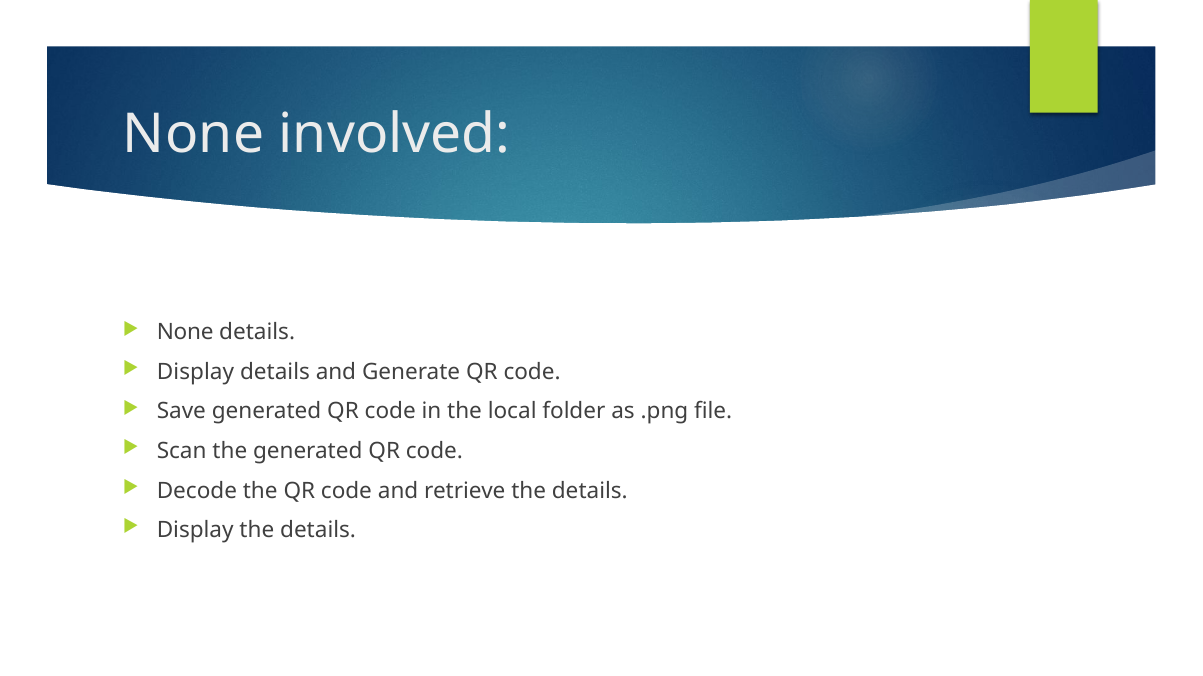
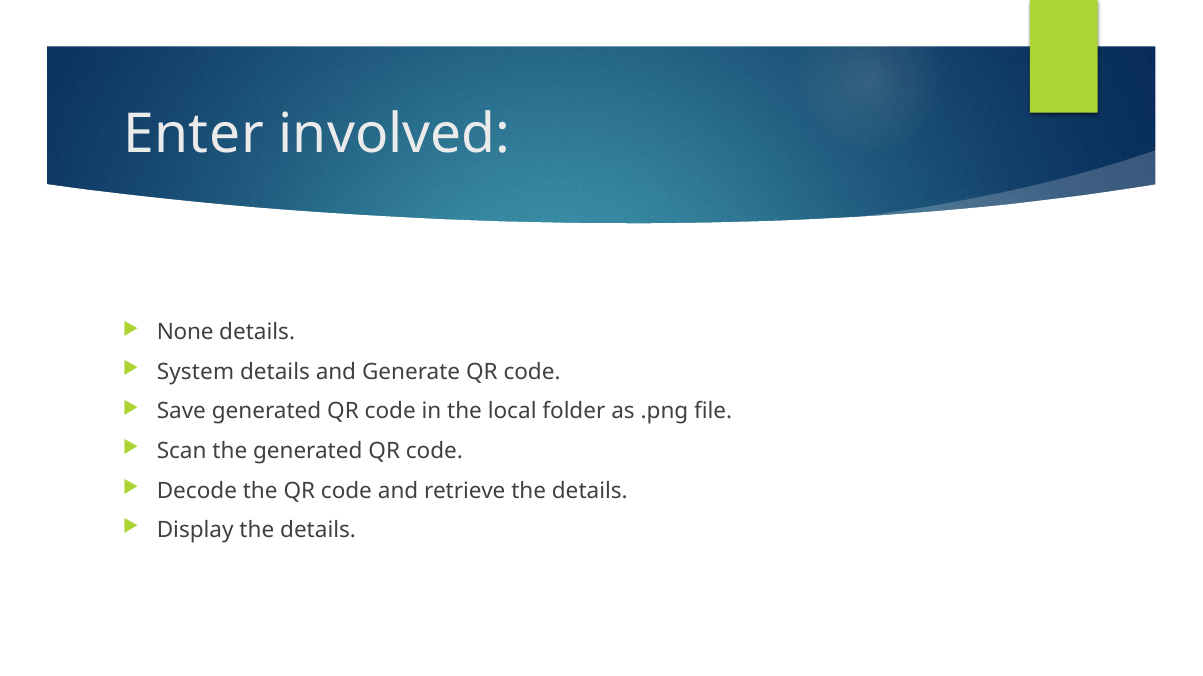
None: None -> Enter (193, 135)
Display: Display -> System (195, 372)
